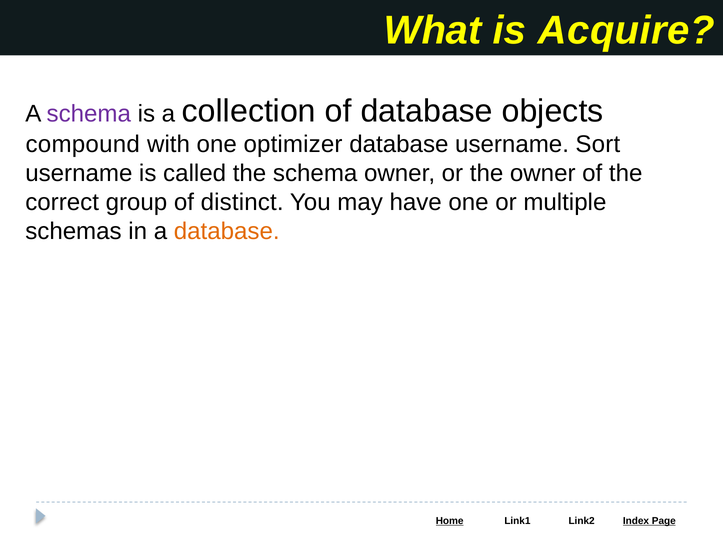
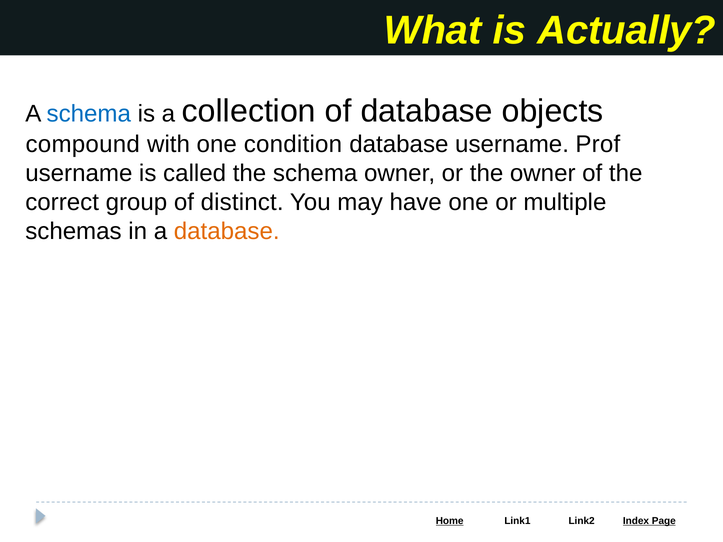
Acquire: Acquire -> Actually (627, 30)
schema colour: purple -> blue (89, 114)
optimizer: optimizer -> condition (293, 144)
Sort: Sort -> Prof (598, 144)
